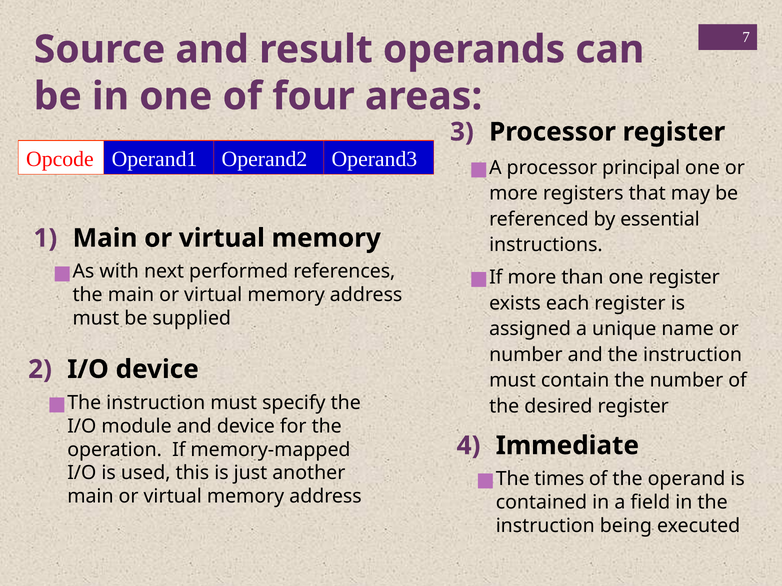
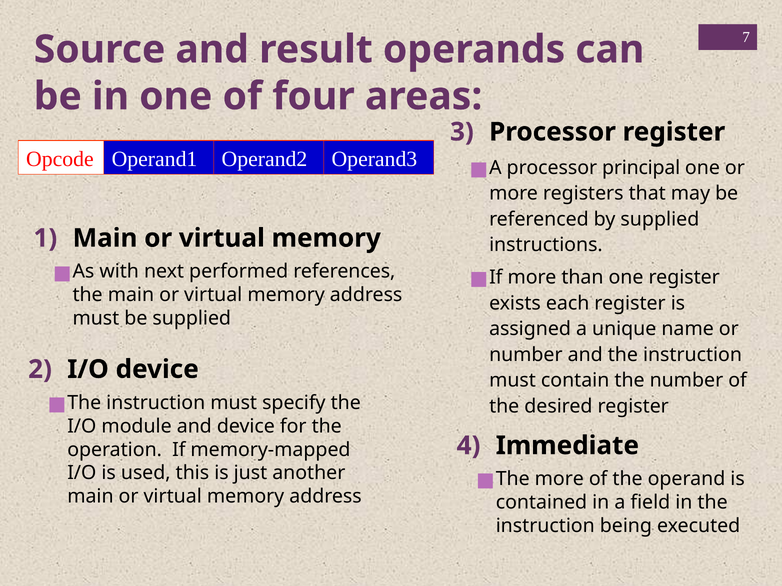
by essential: essential -> supplied (660, 219)
times: times -> more (559, 479)
